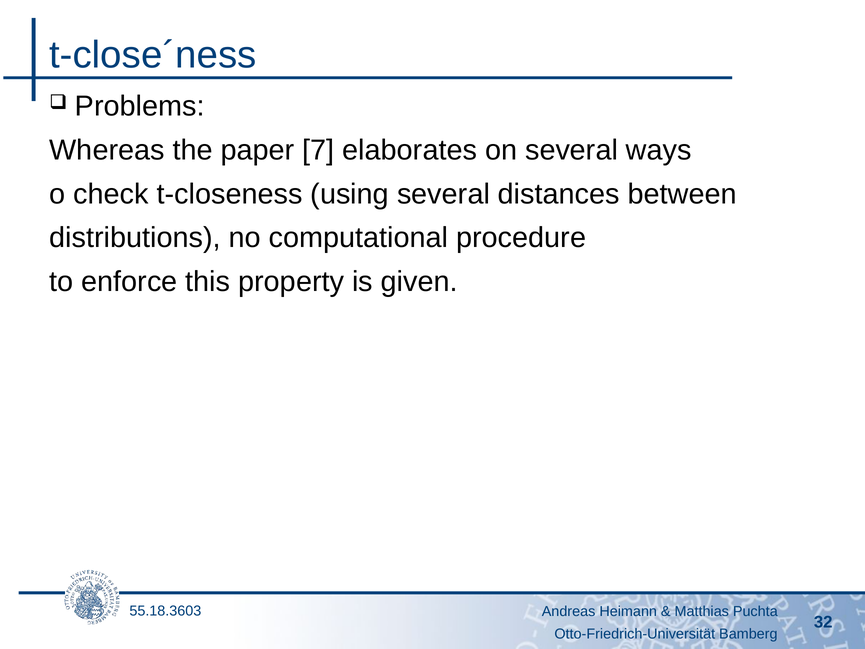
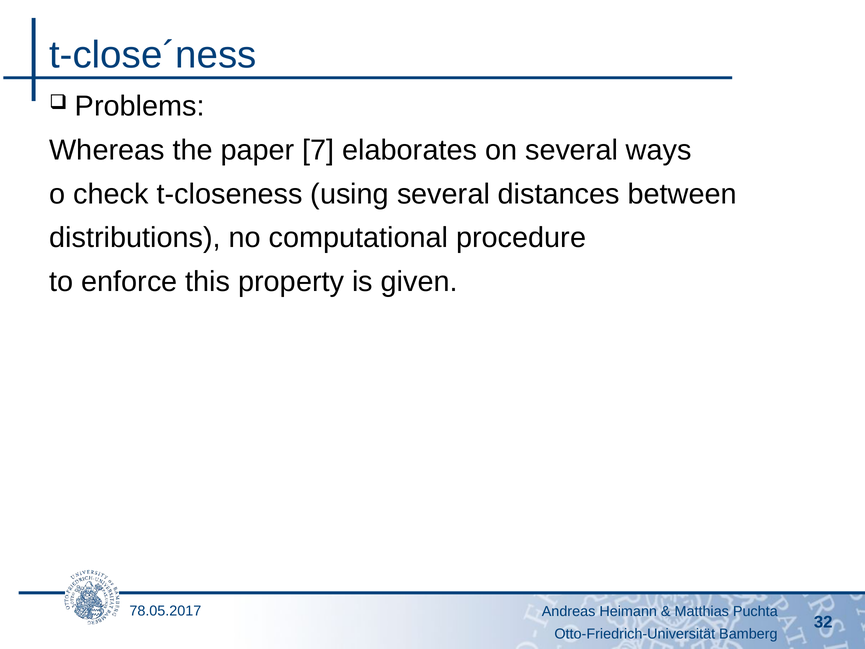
55.18.3603: 55.18.3603 -> 78.05.2017 (165, 611)
